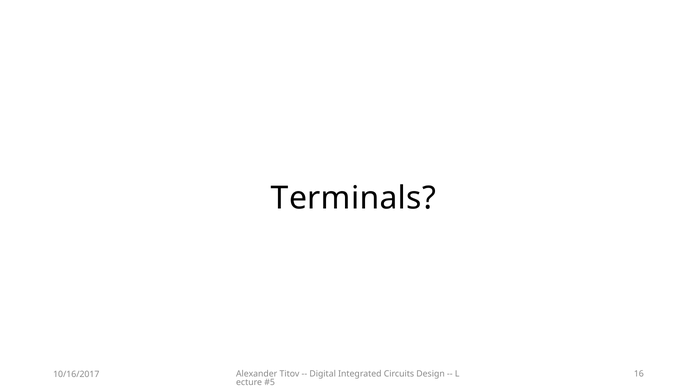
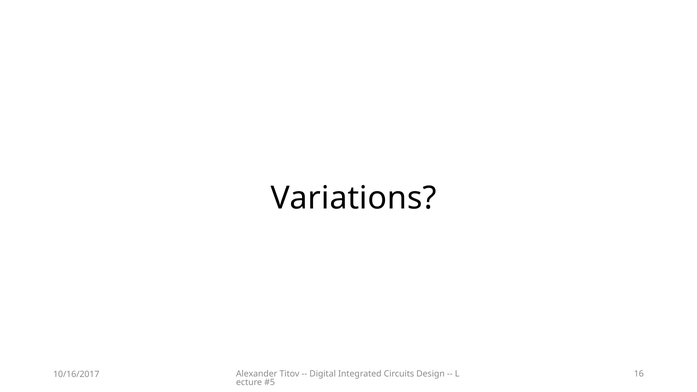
Terminals: Terminals -> Variations (354, 198)
